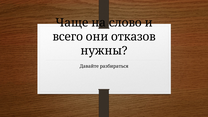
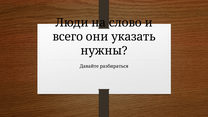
Чаще: Чаще -> Люди (72, 23)
отказов: отказов -> указать (133, 37)
